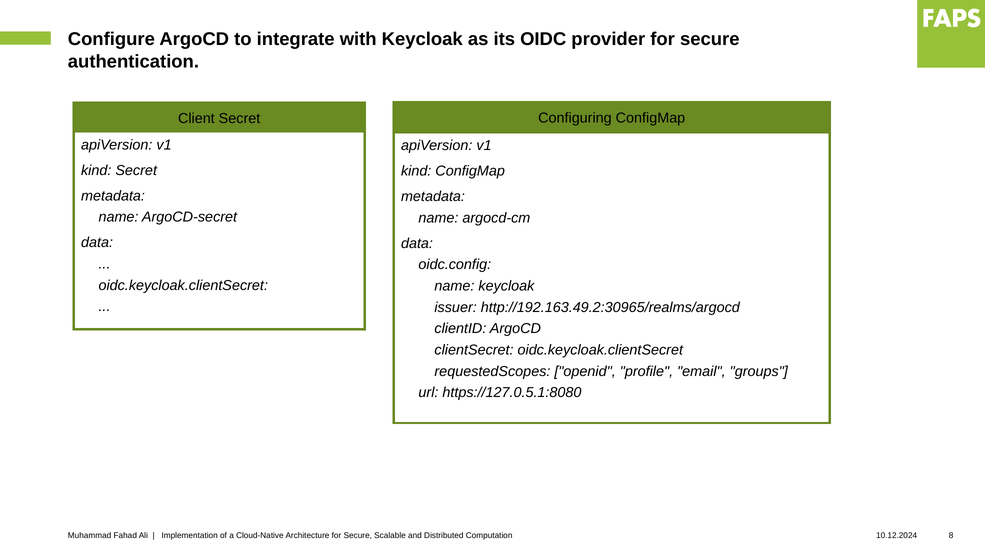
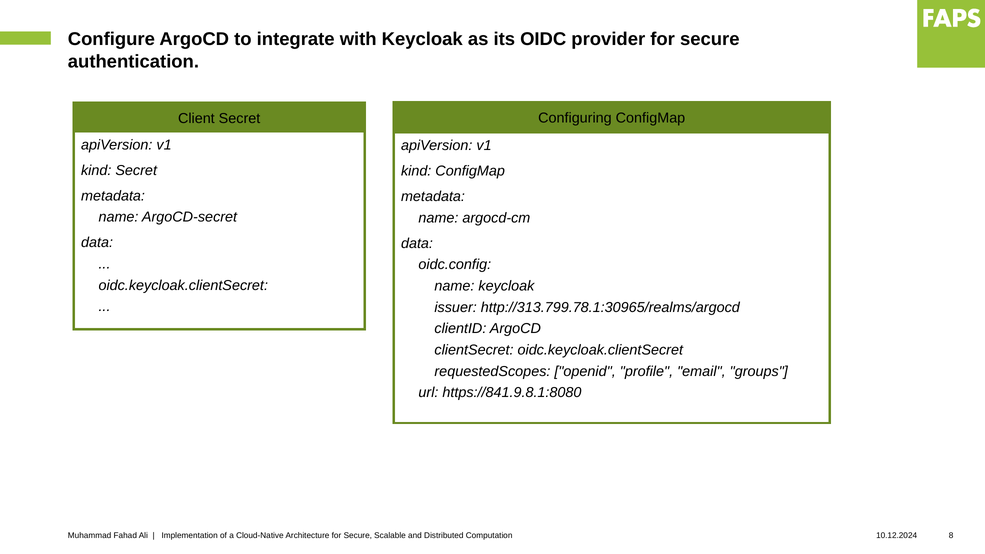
http://192.163.49.2:30965/realms/argocd: http://192.163.49.2:30965/realms/argocd -> http://313.799.78.1:30965/realms/argocd (610, 307)
https://127.0.5.1:8080: https://127.0.5.1:8080 -> https://841.9.8.1:8080 (512, 393)
